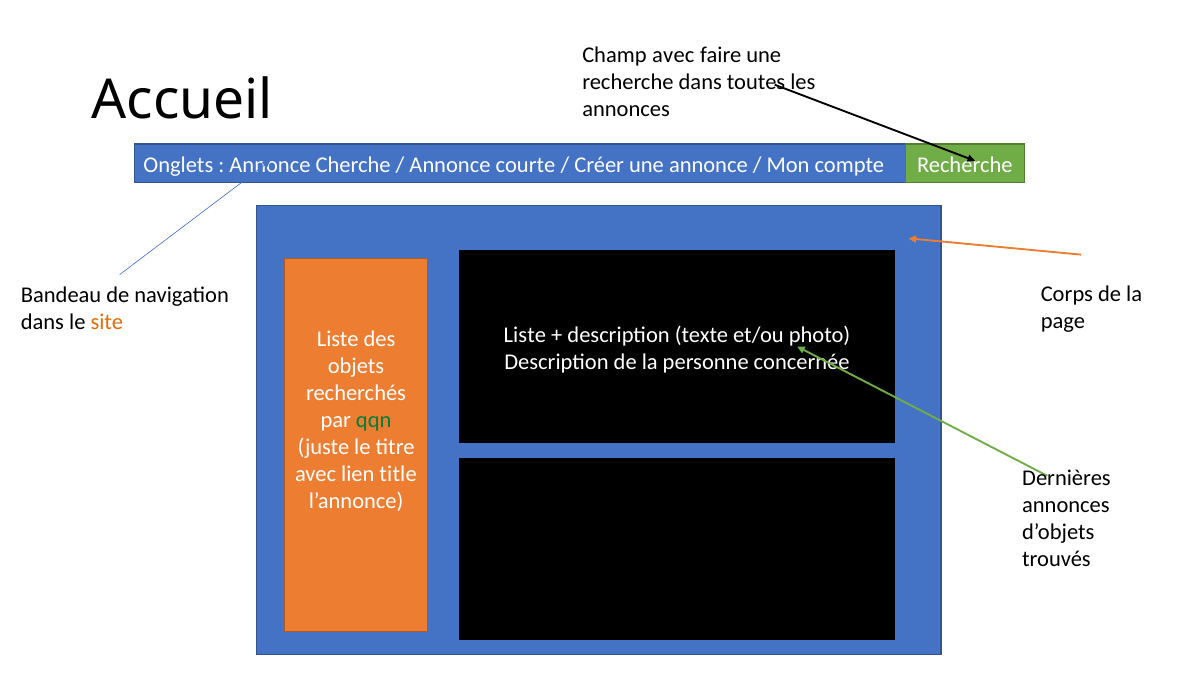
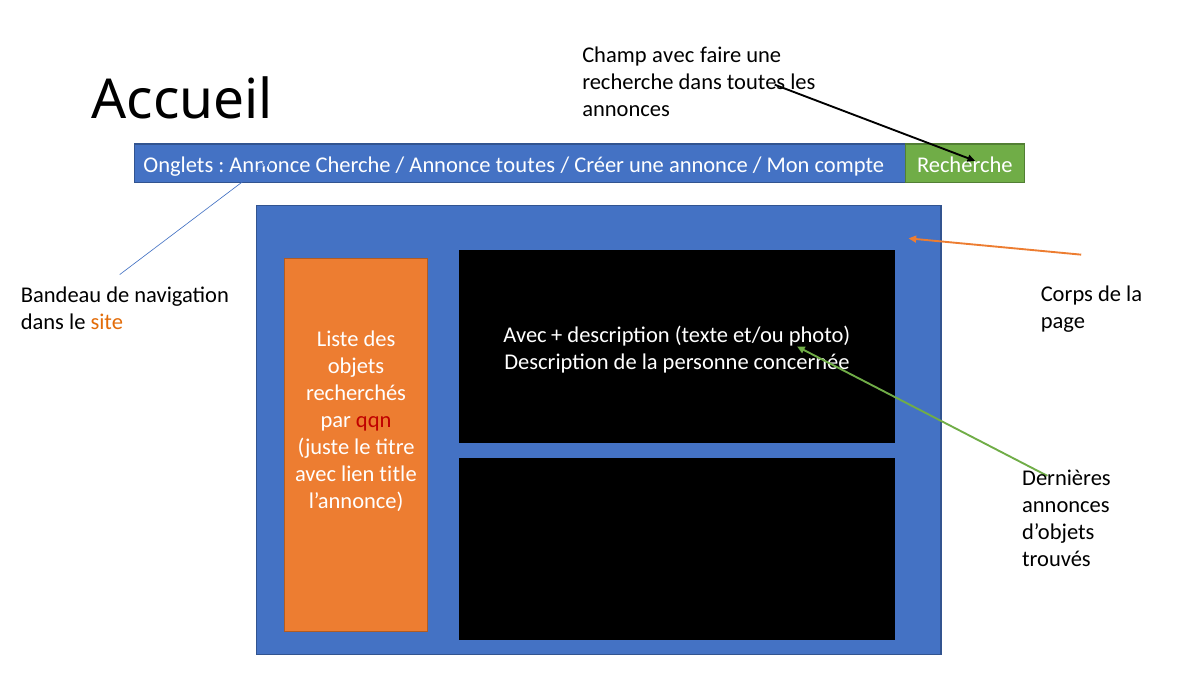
Annonce courte: courte -> toutes (525, 165)
Liste: Liste -> Avec (525, 335)
qqn colour: green -> red (374, 420)
